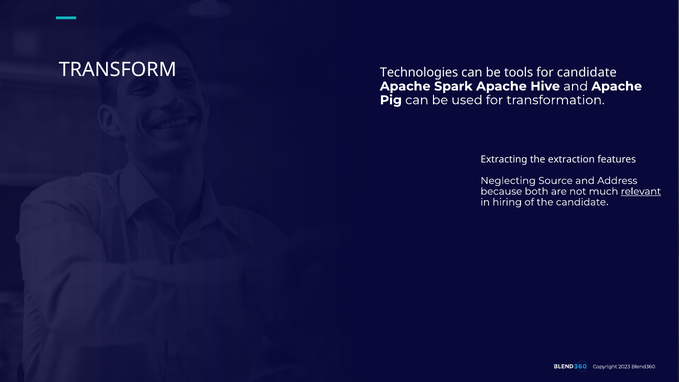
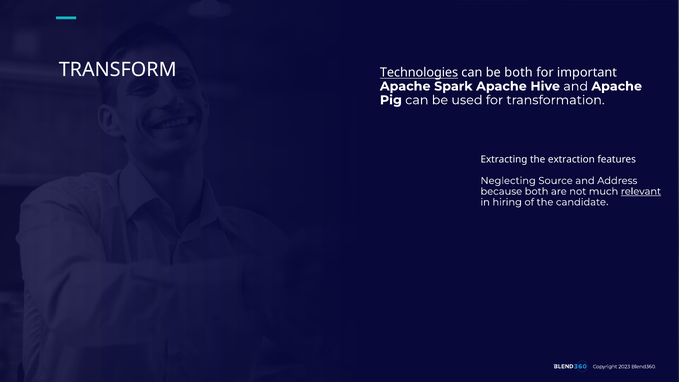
Technologies underline: none -> present (419, 73)
be tools: tools -> both (519, 73)
for candidate: candidate -> important (587, 73)
